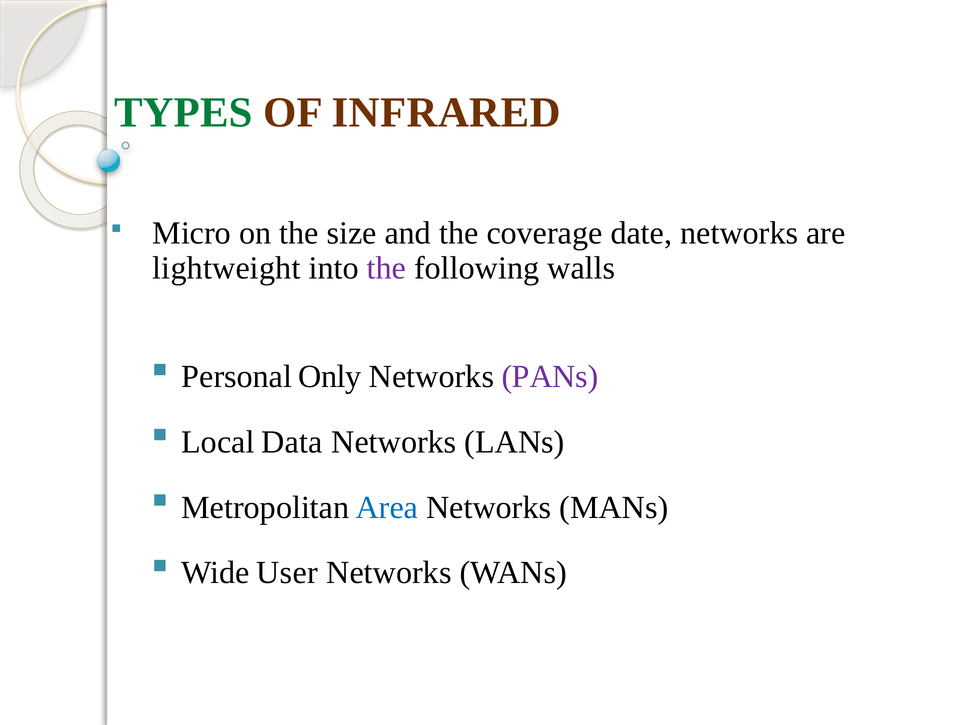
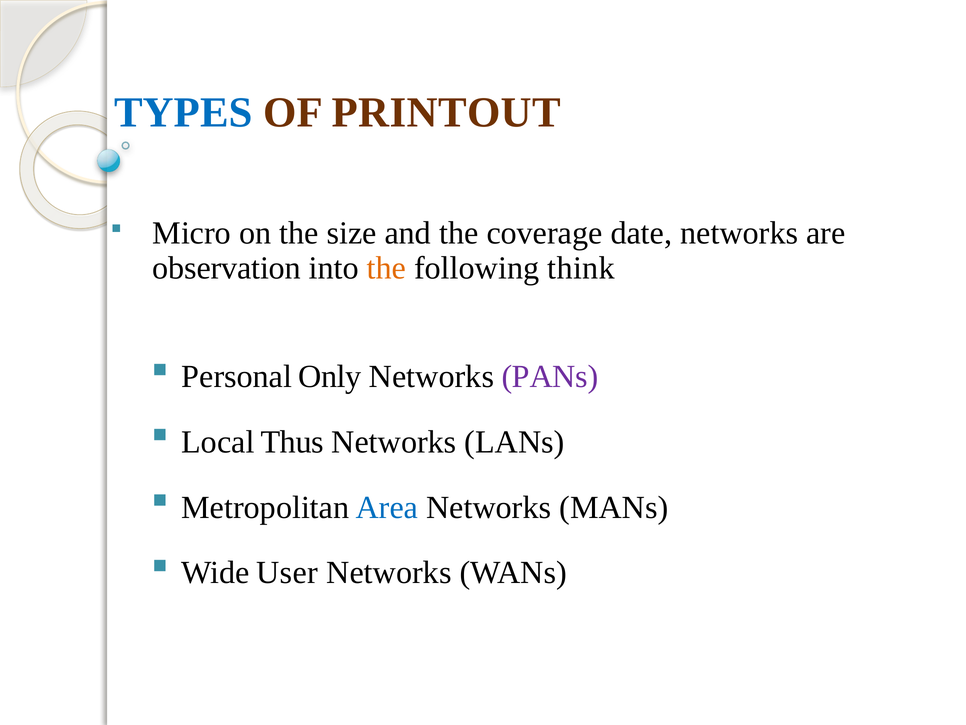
TYPES colour: green -> blue (183, 113)
INFRARED: INFRARED -> PRINTOUT (446, 113)
lightweight: lightweight -> observation (227, 268)
the colour: purple -> orange (386, 268)
walls: walls -> think (581, 268)
Data: Data -> Thus (292, 442)
